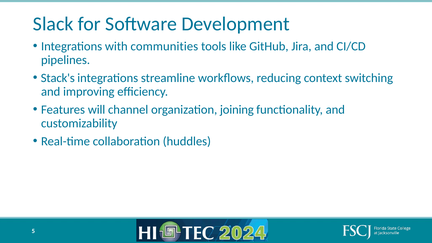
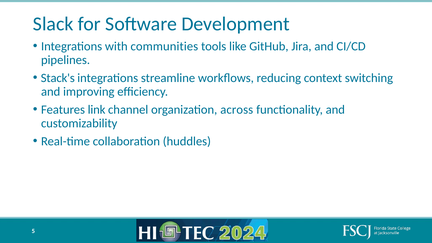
will: will -> link (97, 110)
joining: joining -> across (237, 110)
